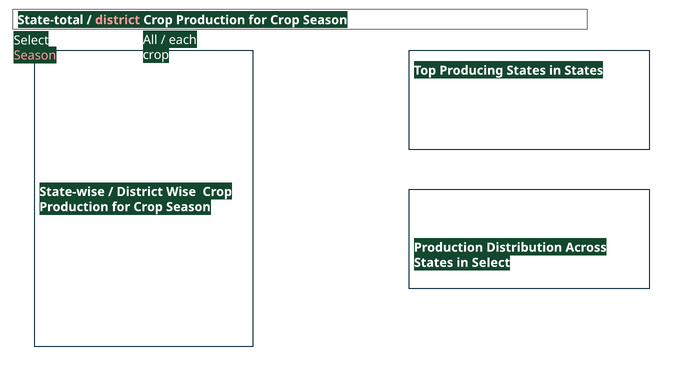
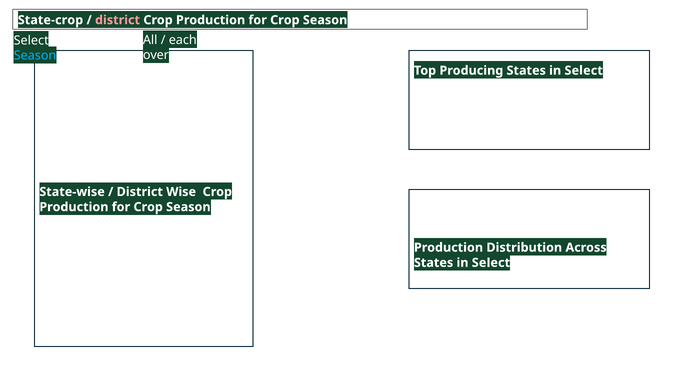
State-total: State-total -> State-crop (50, 20)
crop: crop -> over (156, 55)
Season colour: pink -> light blue (35, 56)
Producing States in States: States -> Select (584, 71)
